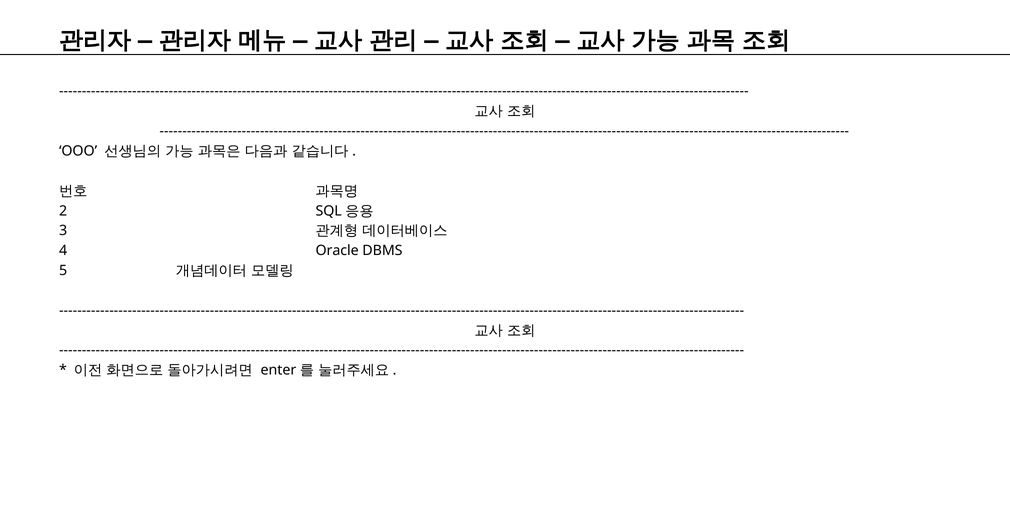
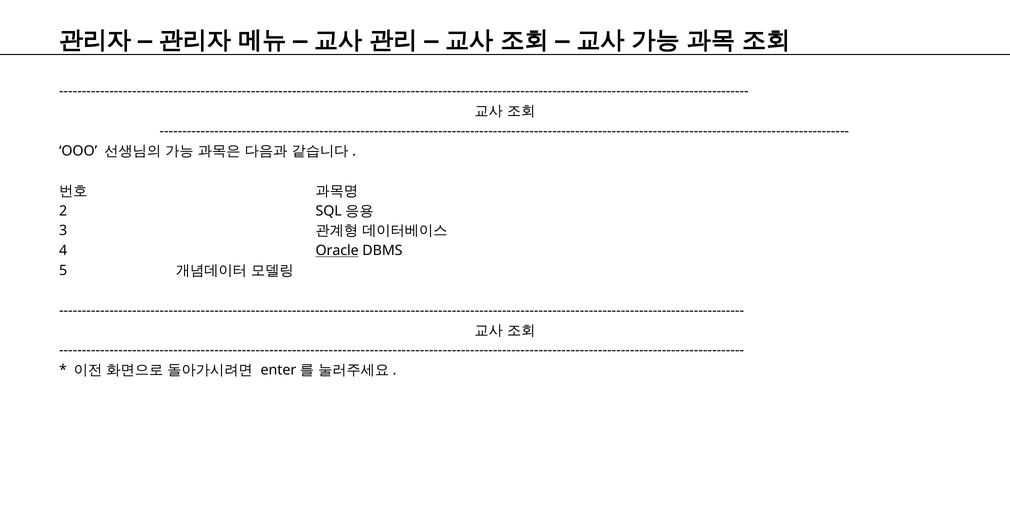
Oracle underline: none -> present (337, 251)
